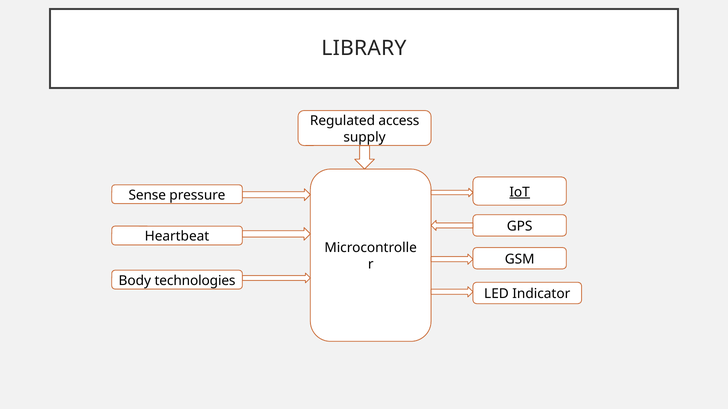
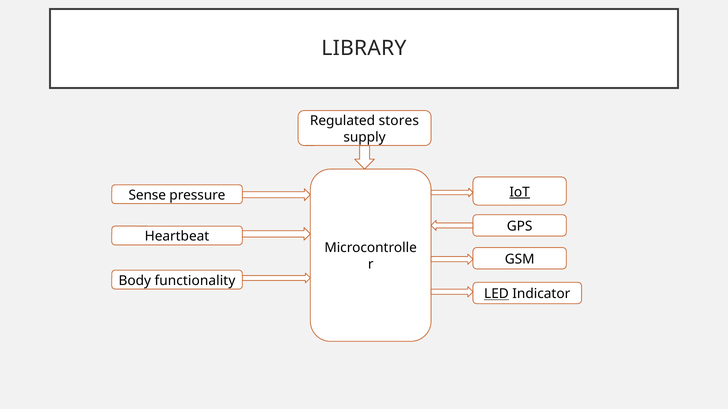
access: access -> stores (399, 121)
technologies: technologies -> functionality (195, 281)
LED underline: none -> present (496, 294)
